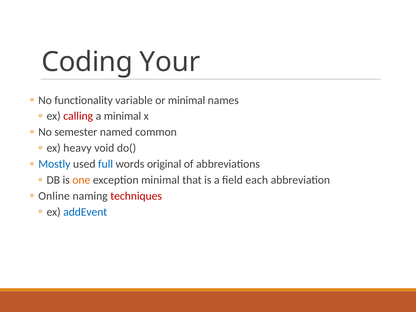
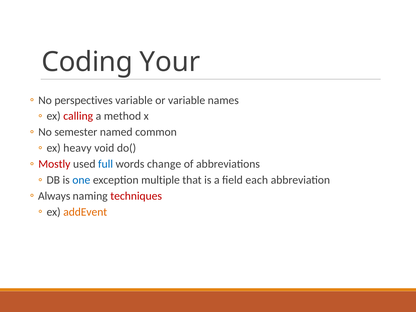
functionality: functionality -> perspectives (84, 100)
or minimal: minimal -> variable (187, 100)
a minimal: minimal -> method (122, 116)
Mostly colour: blue -> red (54, 164)
original: original -> change (164, 164)
one colour: orange -> blue (81, 180)
exception minimal: minimal -> multiple (160, 180)
Online: Online -> Always (54, 196)
addEvent colour: blue -> orange (85, 212)
